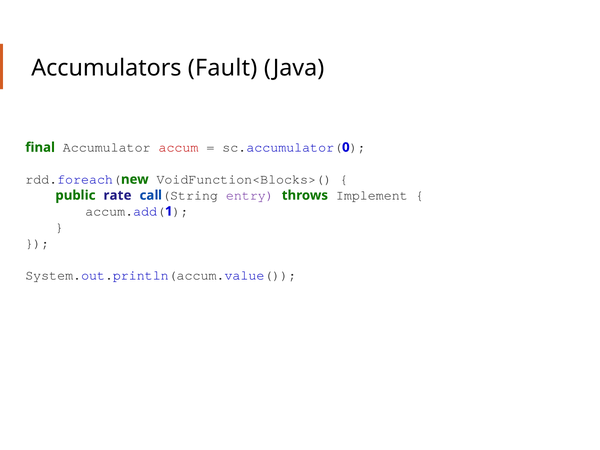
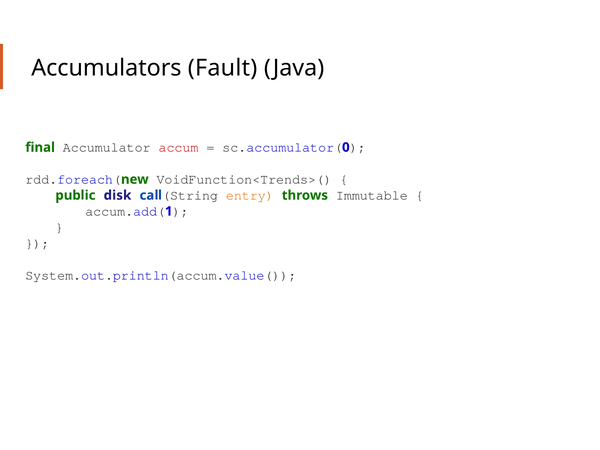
VoidFunction<Blocks>(: VoidFunction<Blocks>( -> VoidFunction<Trends>( (244, 179)
rate: rate -> disk (117, 195)
entry colour: purple -> orange (250, 195)
Implement: Implement -> Immutable (372, 195)
